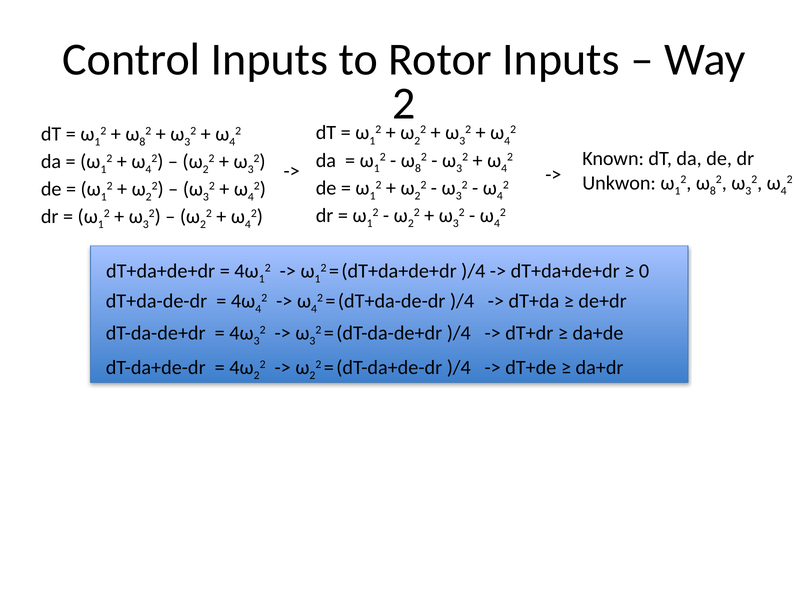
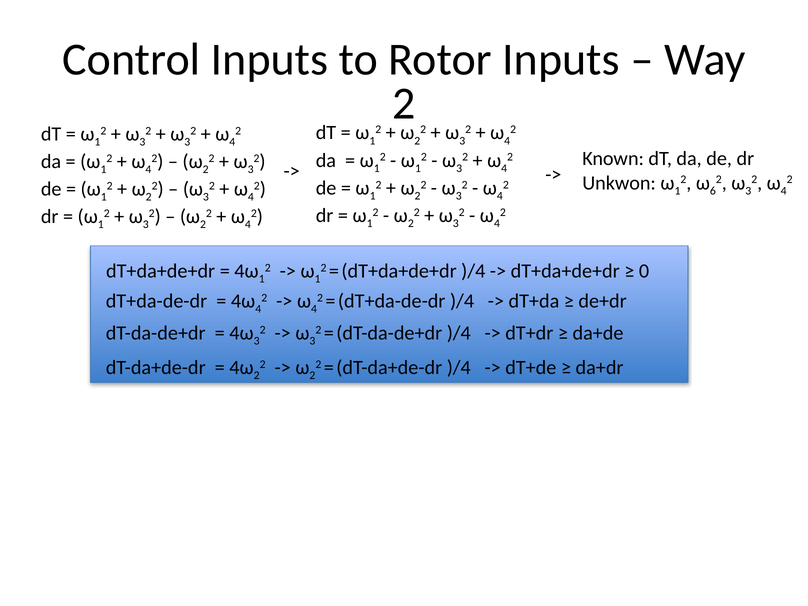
8: 8 -> 3 (142, 142)
8: 8 -> 1 (418, 168)
8: 8 -> 6 (713, 191)
